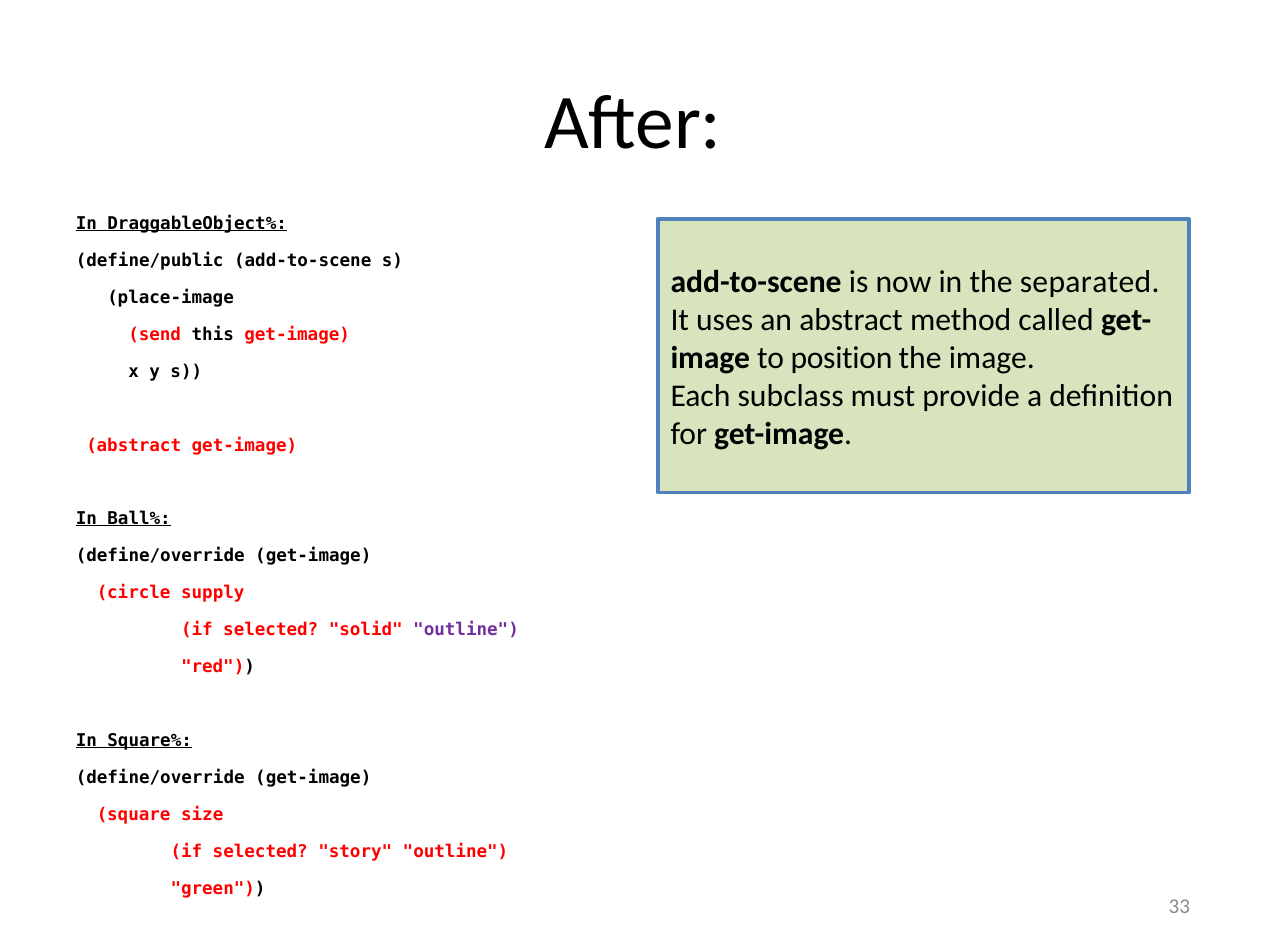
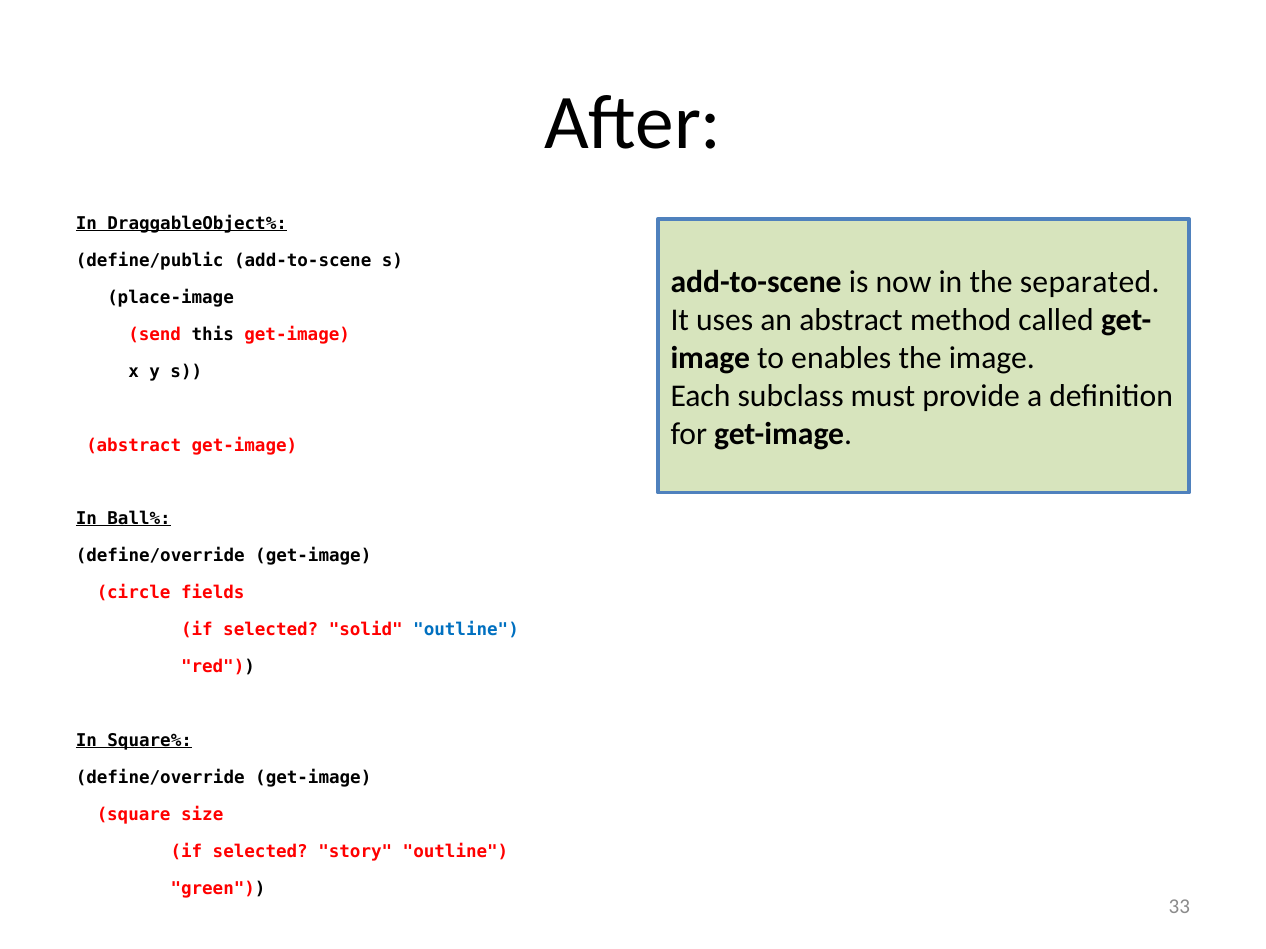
position: position -> enables (841, 358)
supply: supply -> fields (213, 593)
outline colour: purple -> blue (466, 630)
